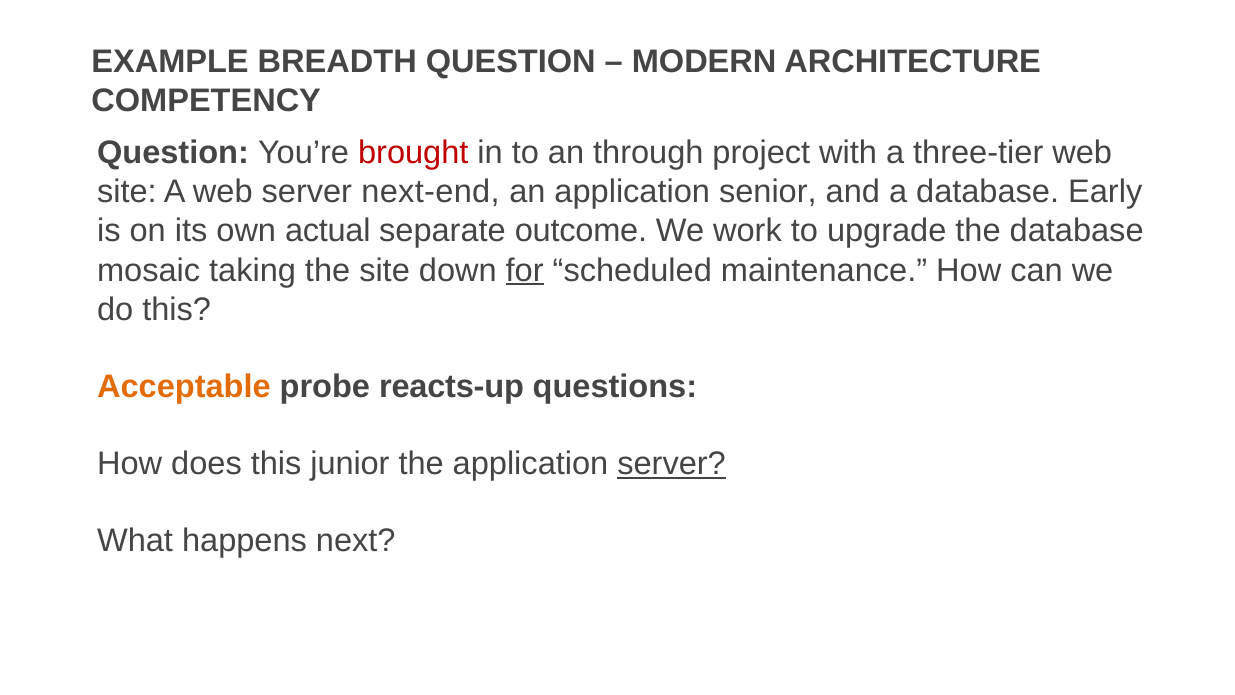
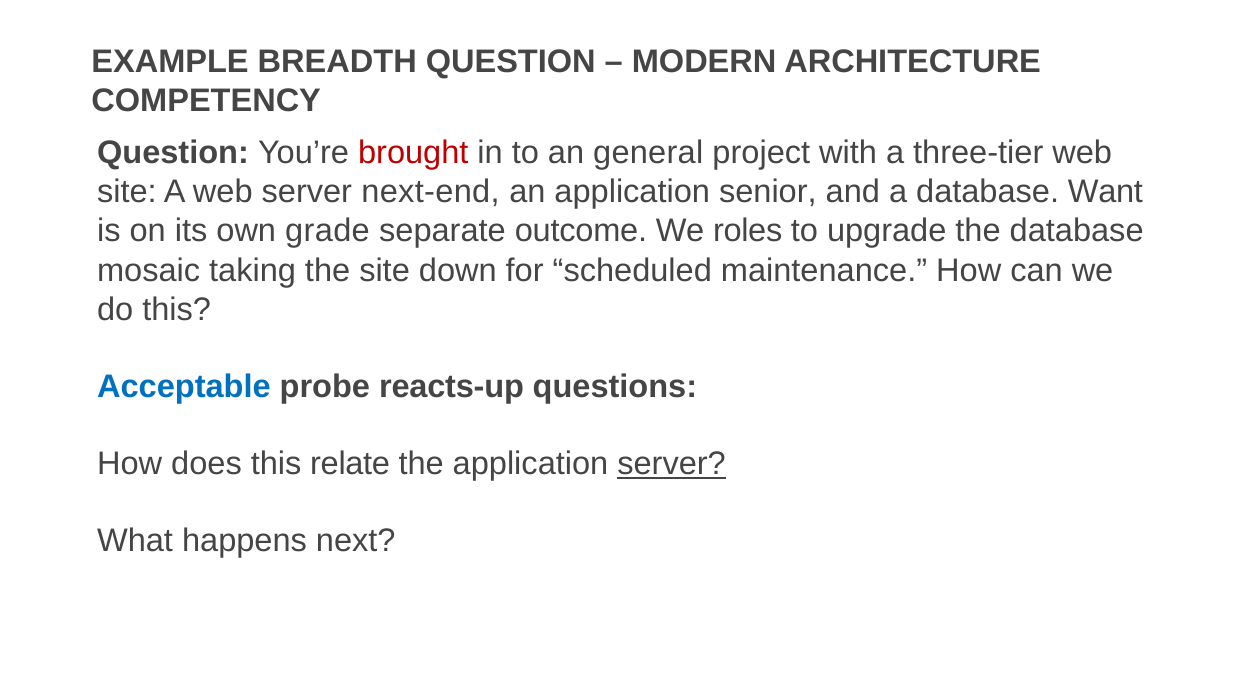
through: through -> general (648, 153)
Early: Early -> Want (1105, 192)
actual: actual -> grade (328, 231)
work: work -> roles (748, 231)
for underline: present -> none (525, 270)
Acceptable colour: orange -> blue (184, 386)
junior: junior -> relate (350, 463)
